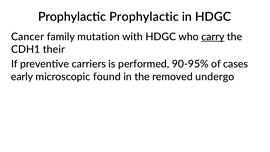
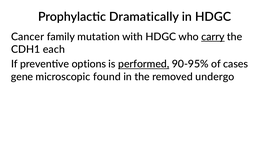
Prophylactic Prophylactic: Prophylactic -> Dramatically (144, 17)
their: their -> each (54, 49)
carriers: carriers -> options (89, 64)
performed underline: none -> present (144, 64)
early: early -> gene (22, 77)
